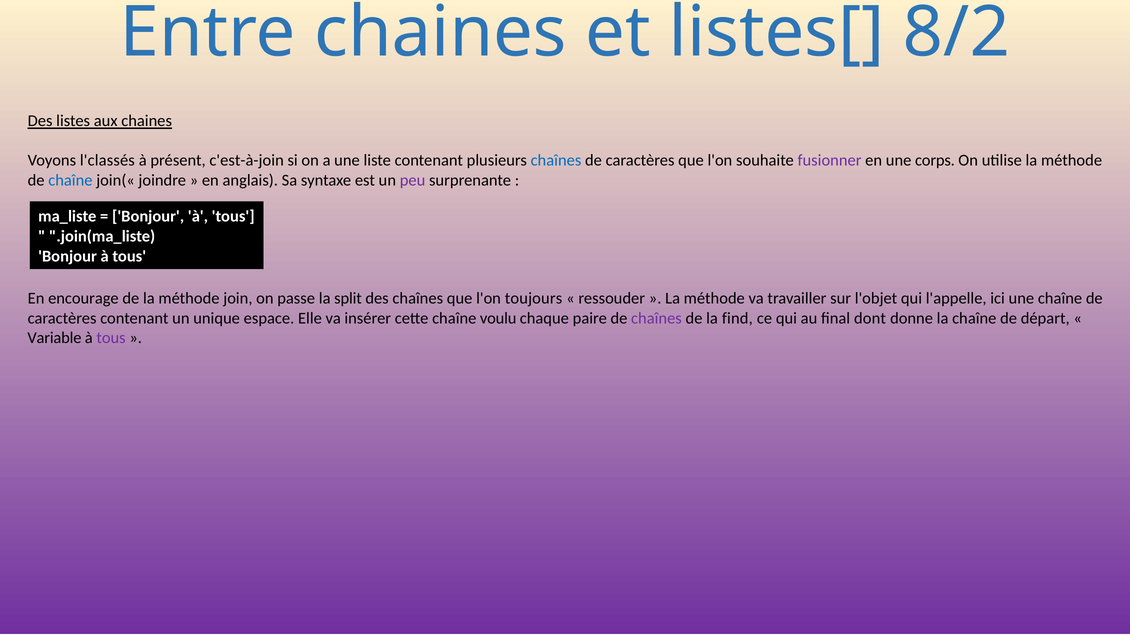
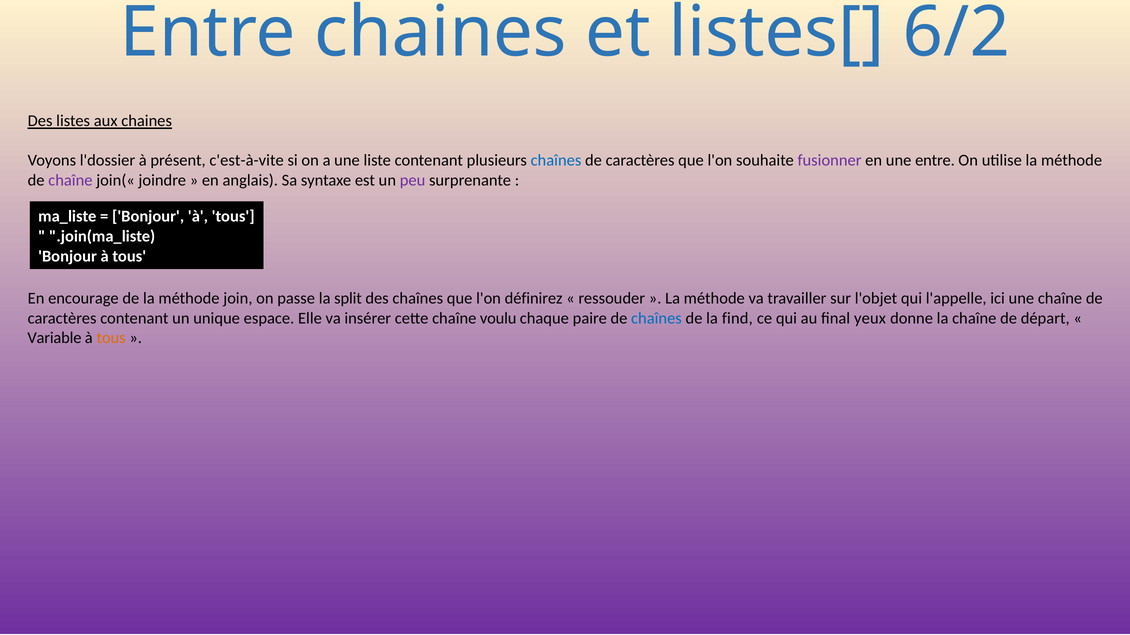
8/2: 8/2 -> 6/2 (957, 32)
l'classés: l'classés -> l'dossier (107, 161)
c'est-à-join: c'est-à-join -> c'est-à-vite (247, 161)
une corps: corps -> entre (935, 161)
chaîne colour: blue -> purple (70, 180)
toujours: toujours -> définirez (534, 299)
chaînes colour: purple -> blue (656, 319)
dont: dont -> yeux (870, 319)
tous colour: purple -> orange (111, 338)
